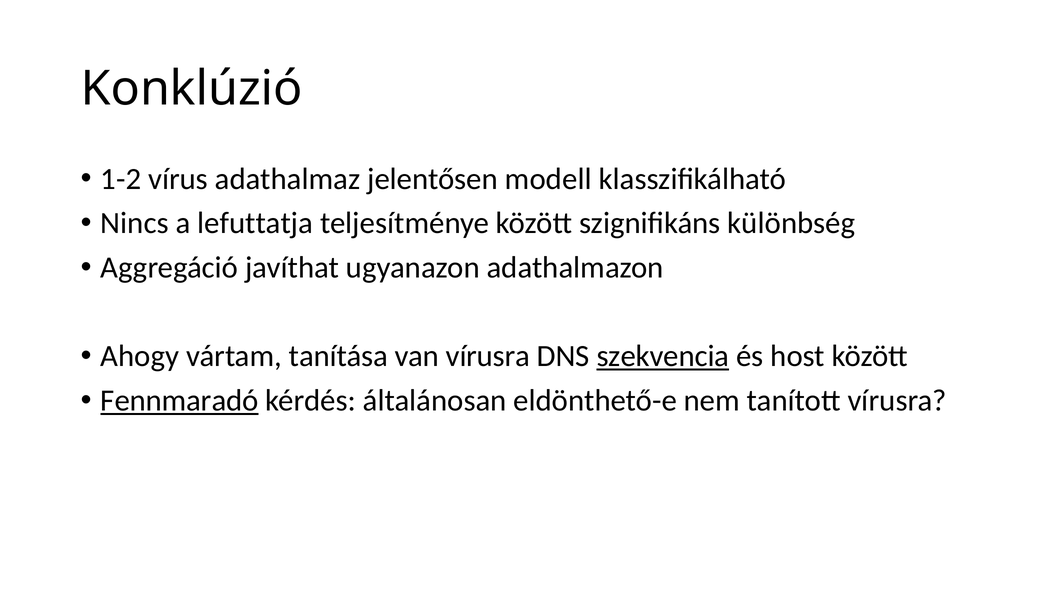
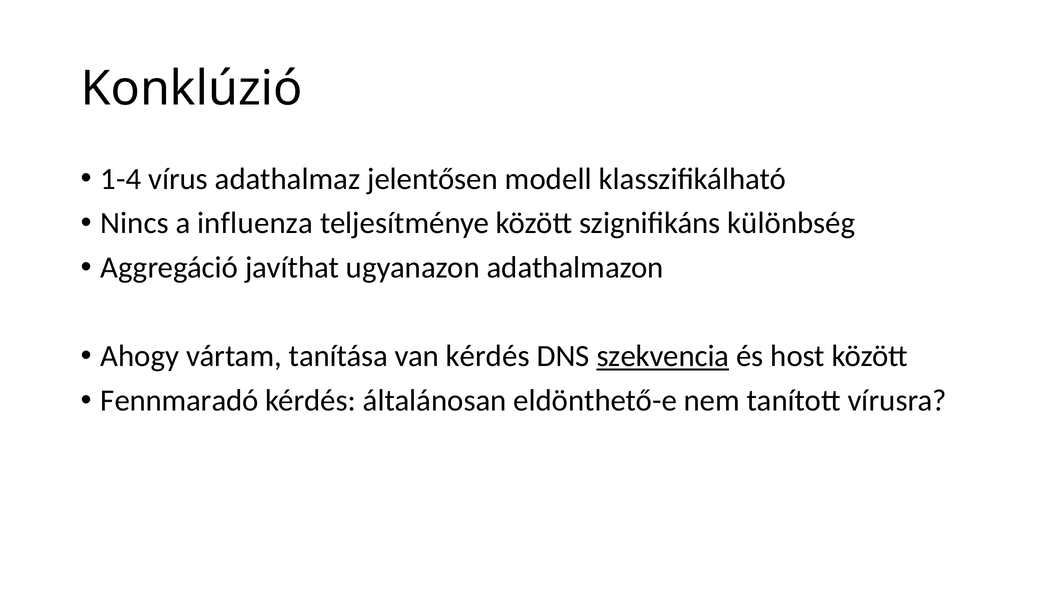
1-2: 1-2 -> 1-4 (121, 179)
lefuttatja: lefuttatja -> influenza (255, 223)
van vírusra: vírusra -> kérdés (488, 356)
Fennmaradó underline: present -> none (180, 401)
